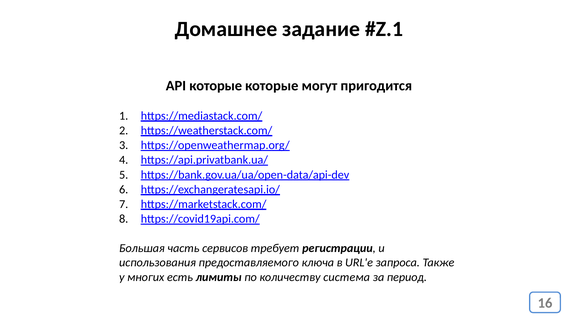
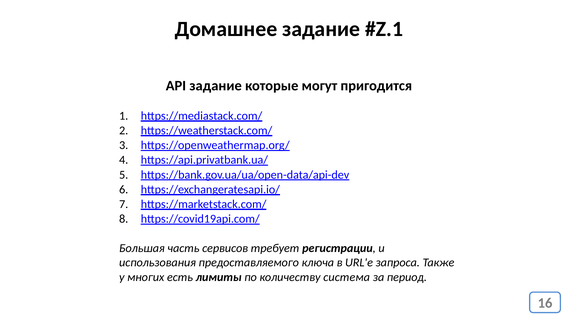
API которые: которые -> задание (216, 86)
